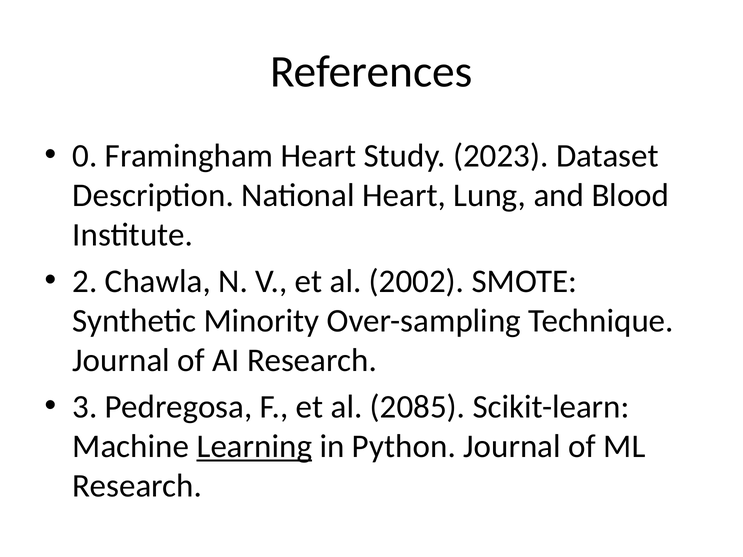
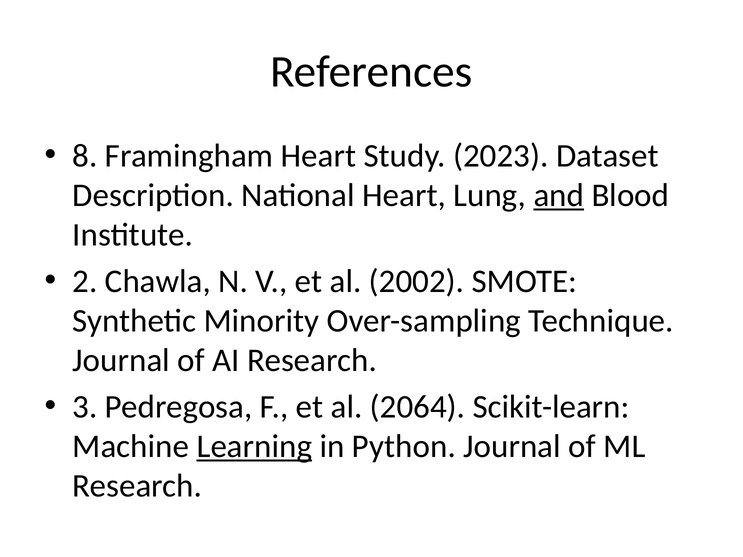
0: 0 -> 8 (85, 156)
and underline: none -> present (559, 196)
2085: 2085 -> 2064 (418, 407)
